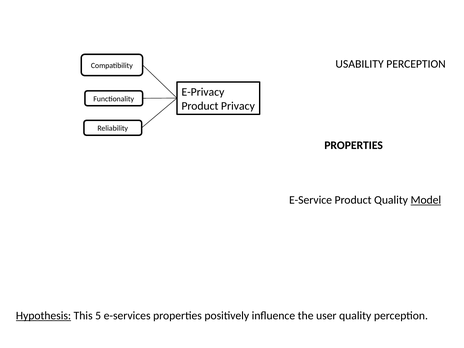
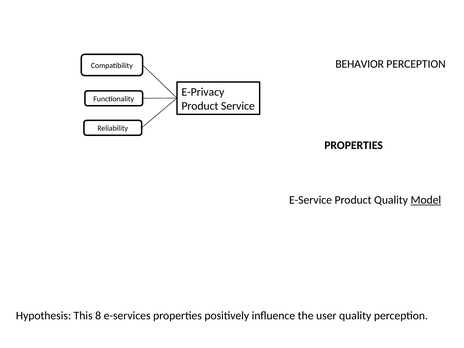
USABILITY: USABILITY -> BEHAVIOR (360, 64)
Privacy: Privacy -> Service (238, 106)
Hypothesis underline: present -> none (43, 316)
5: 5 -> 8 (98, 316)
